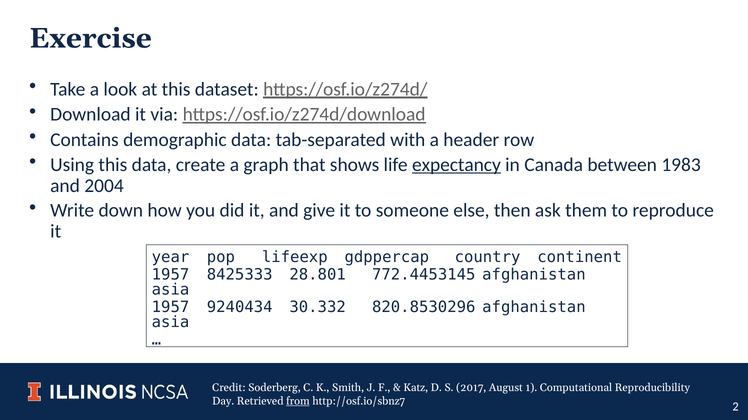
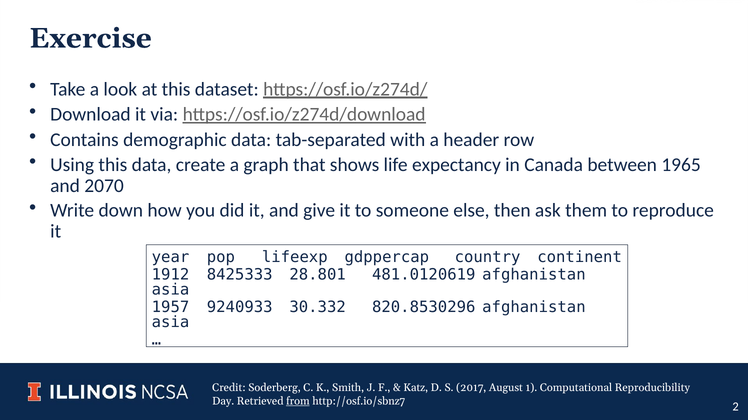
expectancy underline: present -> none (456, 165)
1983: 1983 -> 1965 (681, 165)
2004: 2004 -> 2070 (104, 186)
1957: 1957 -> 1912 (171, 275)
772.4453145: 772.4453145 -> 481.0120619 (424, 275)
9240434: 9240434 -> 9240933 (240, 308)
